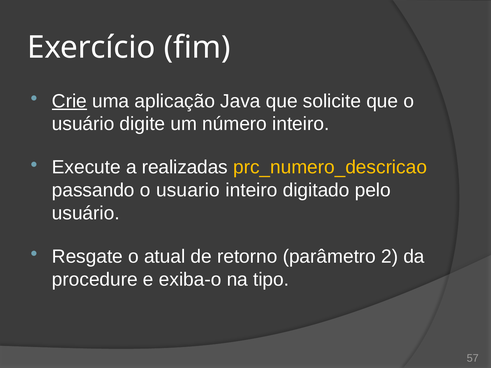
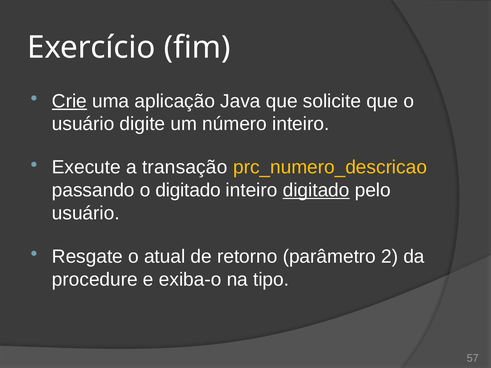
realizadas: realizadas -> transação (185, 167)
o usuario: usuario -> digitado (188, 190)
digitado underline: none -> present (316, 190)
